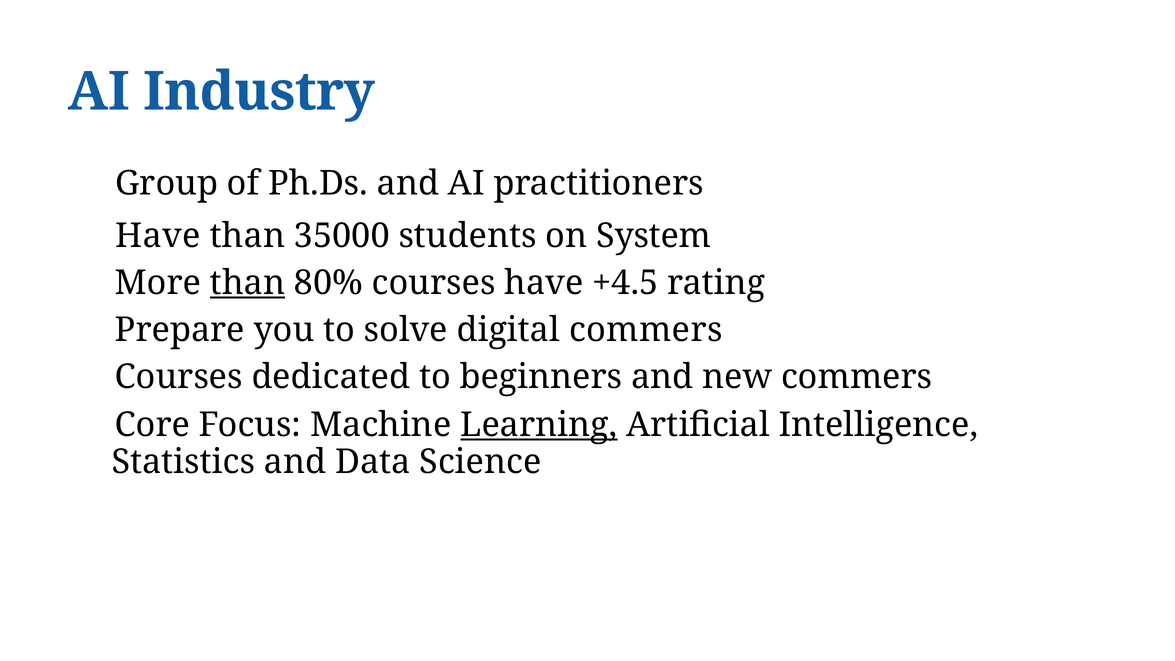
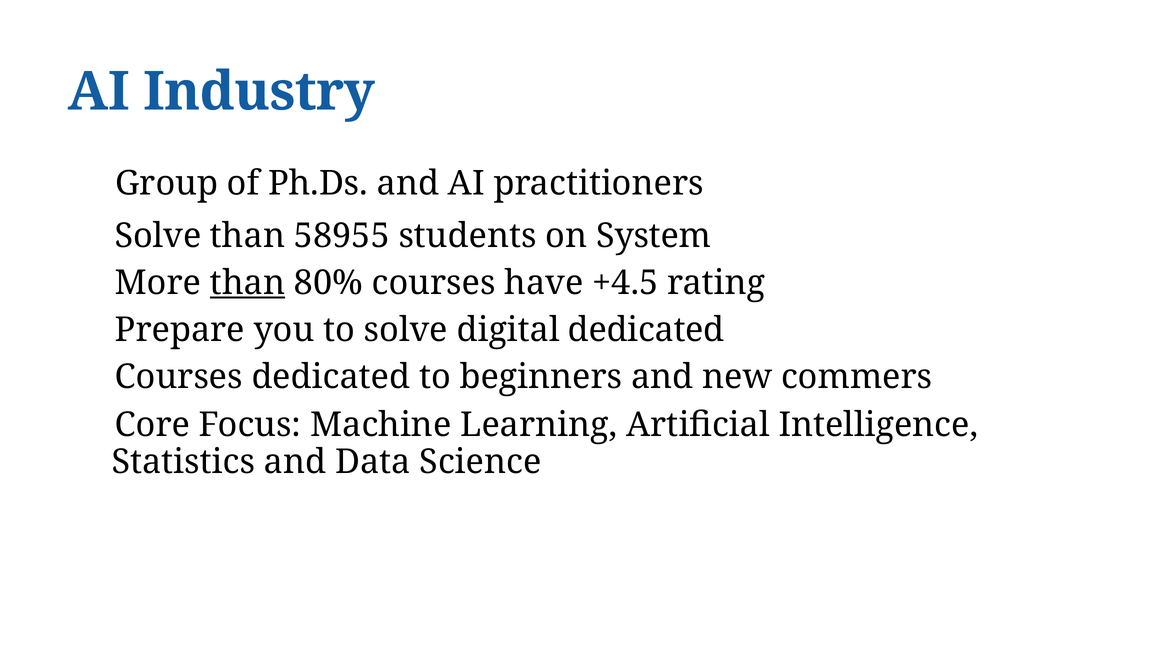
Have: Have -> Solve (158, 236)
35000: 35000 -> 58955 (342, 236)
digital commers: commers -> dedicated (646, 330)
Learning underline: present -> none (539, 425)
